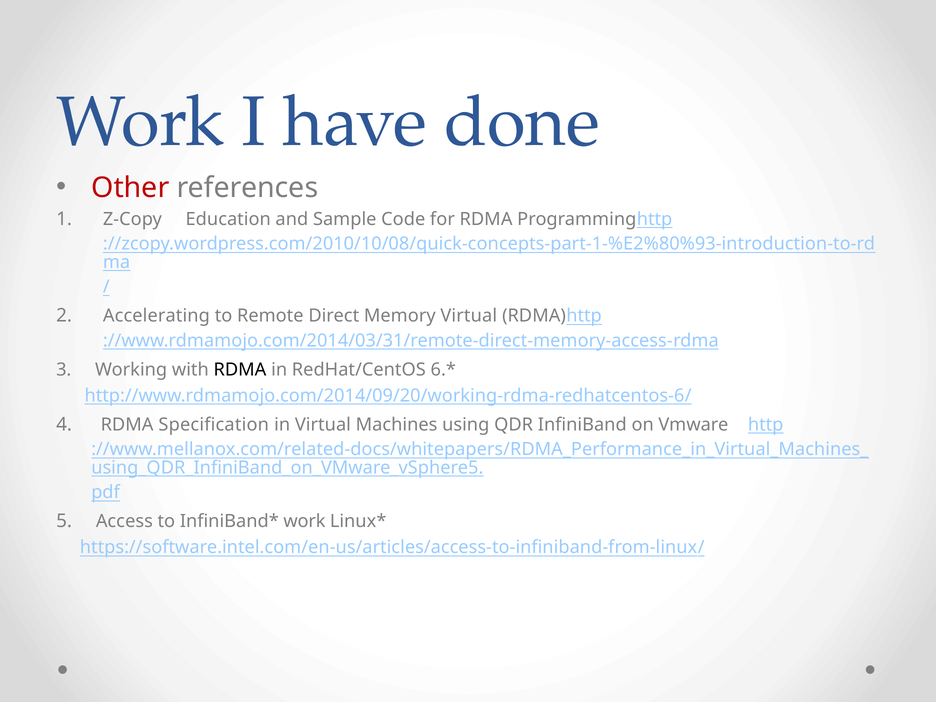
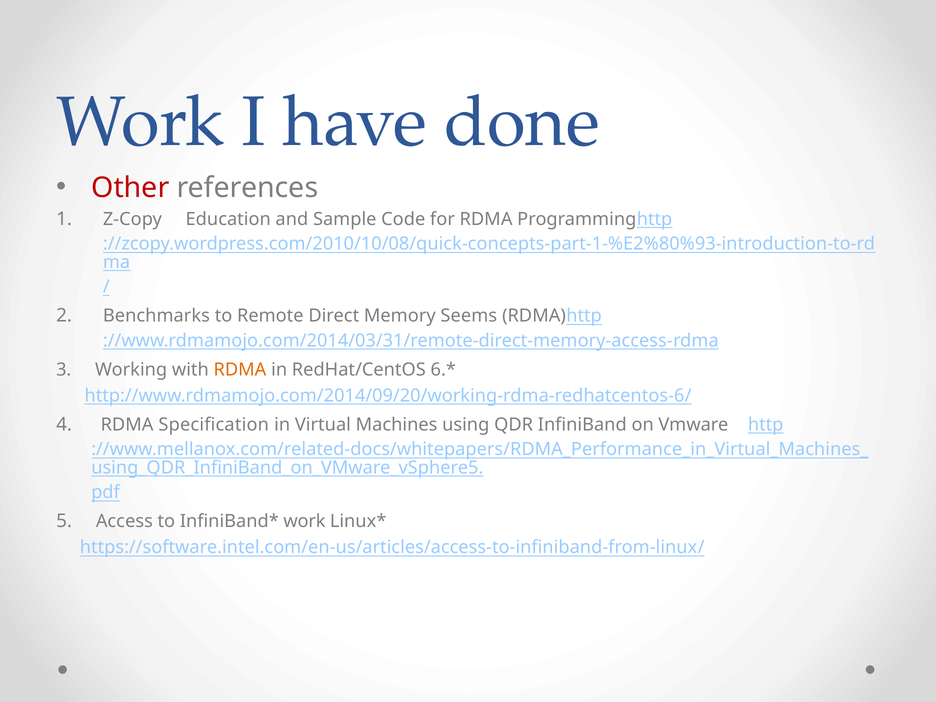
Accelerating: Accelerating -> Benchmarks (156, 316)
Memory Virtual: Virtual -> Seems (469, 316)
RDMA colour: black -> orange (240, 370)
